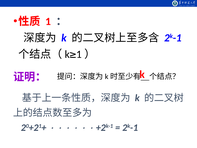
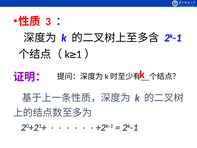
1: 1 -> 3 (48, 21)
